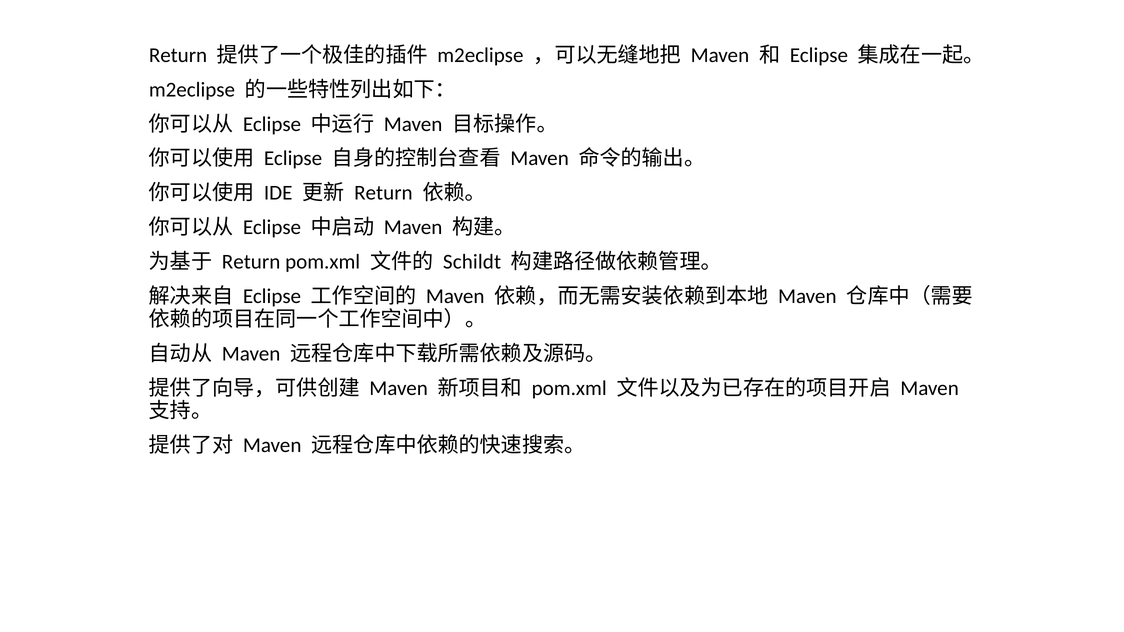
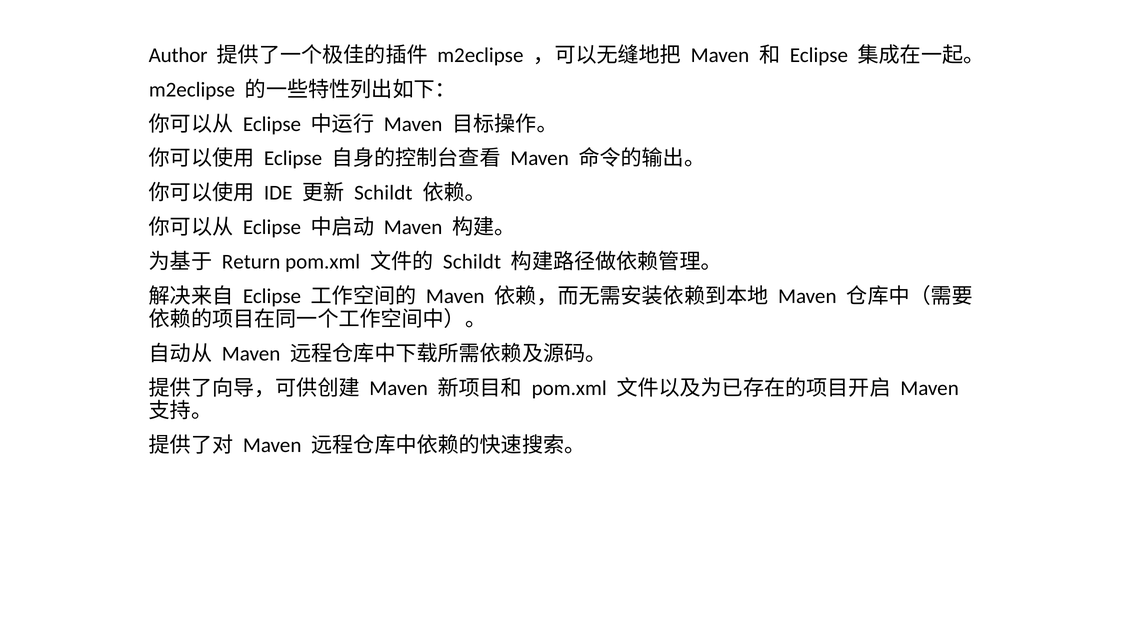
Return: Return -> Author (178, 55)
Return: Return -> Schildt (383, 193)
